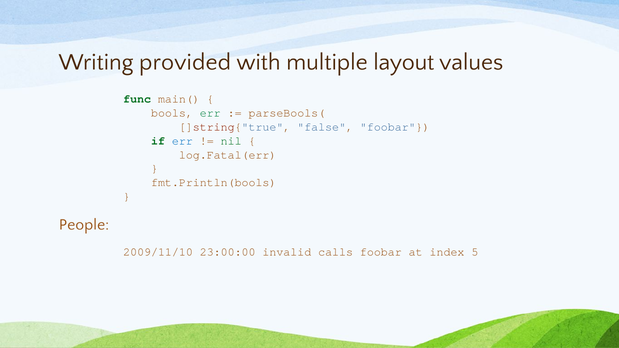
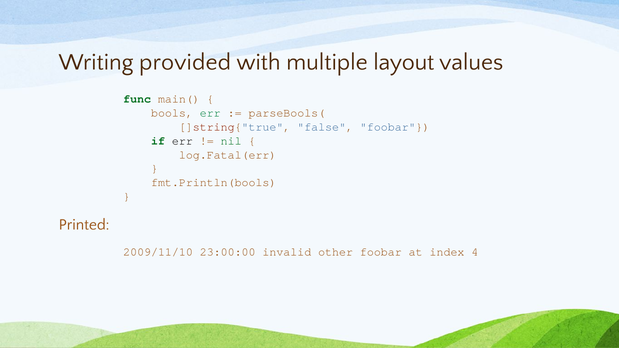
err colour: blue -> black (182, 141)
People: People -> Printed (84, 225)
calls: calls -> other (336, 252)
5: 5 -> 4 (475, 252)
